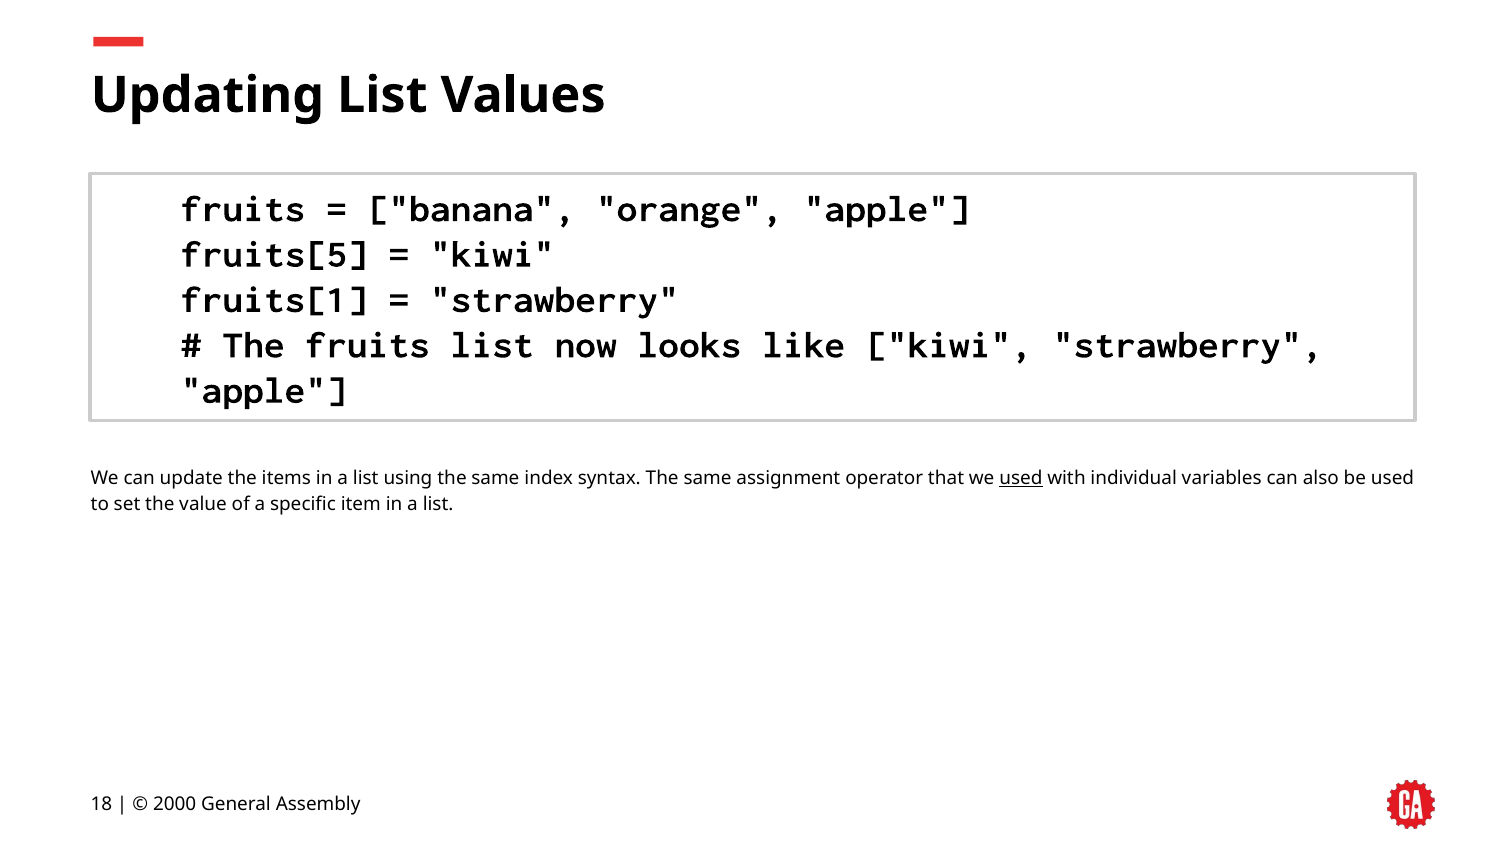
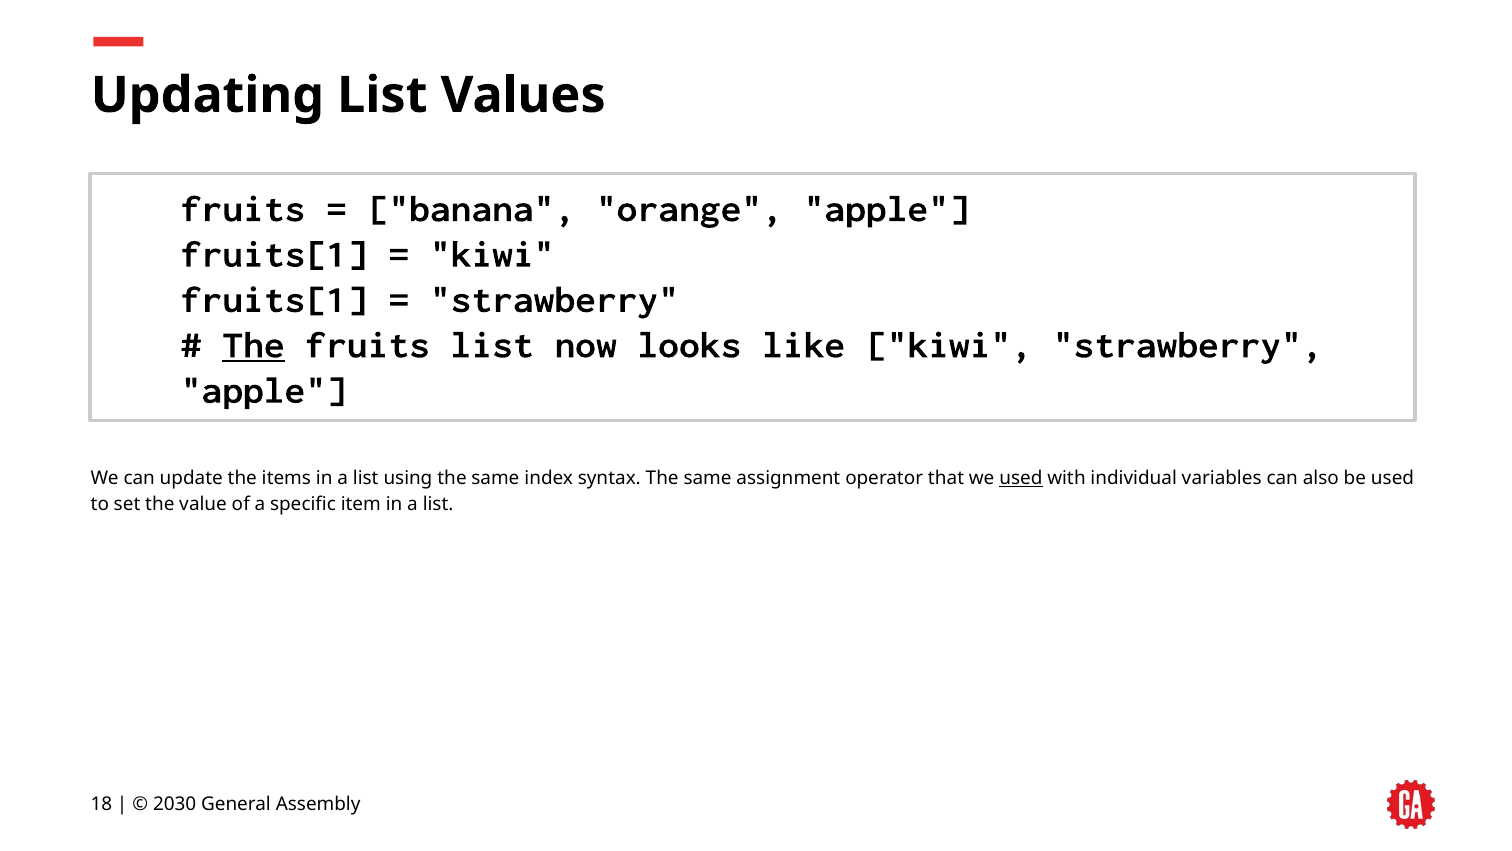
fruits[5: fruits[5 -> fruits[1 (274, 254)
The underline: none -> present (253, 345)
2000: 2000 -> 2030 (175, 803)
